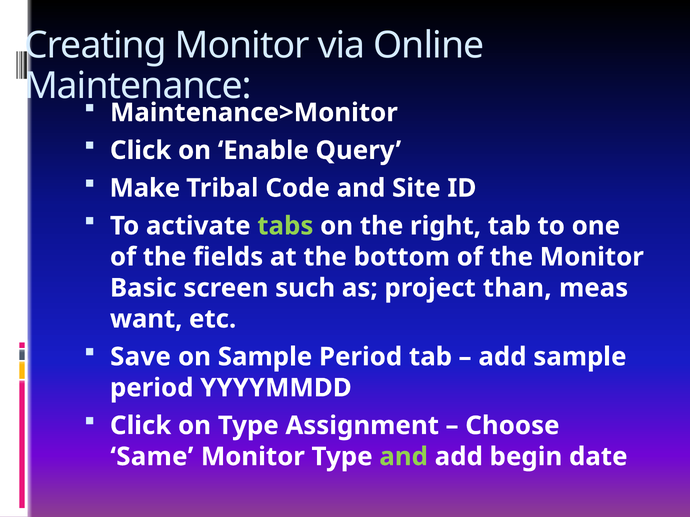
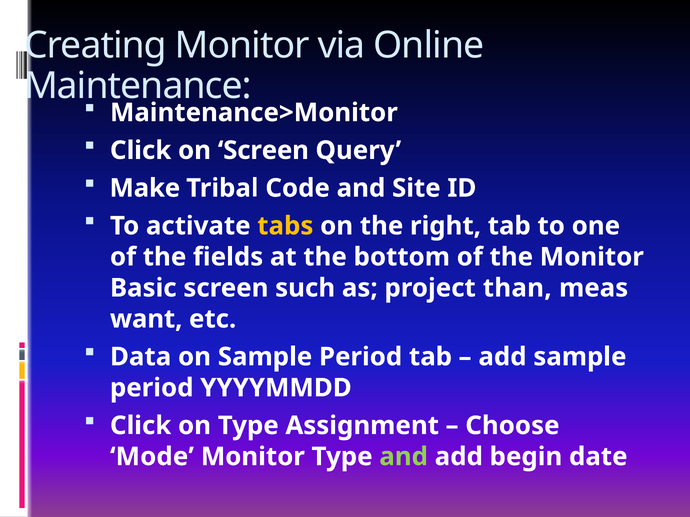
on Enable: Enable -> Screen (263, 151)
tabs colour: light green -> yellow (285, 226)
Save: Save -> Data (141, 357)
Same: Same -> Mode (152, 457)
